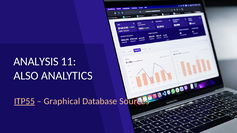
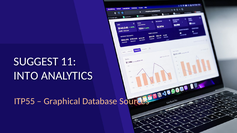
ANALYSIS: ANALYSIS -> SUGGEST (36, 62)
ALSO: ALSO -> INTO (26, 76)
ITP55 underline: present -> none (24, 101)
